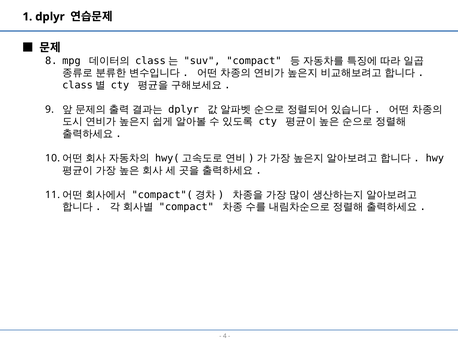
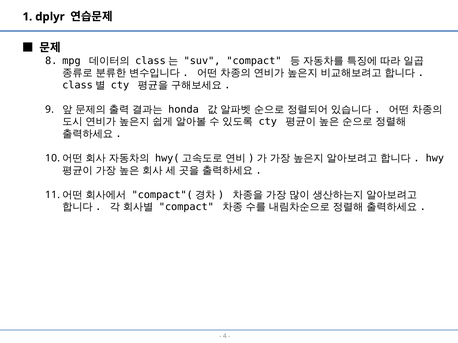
dplyr: dplyr -> honda (184, 110)
